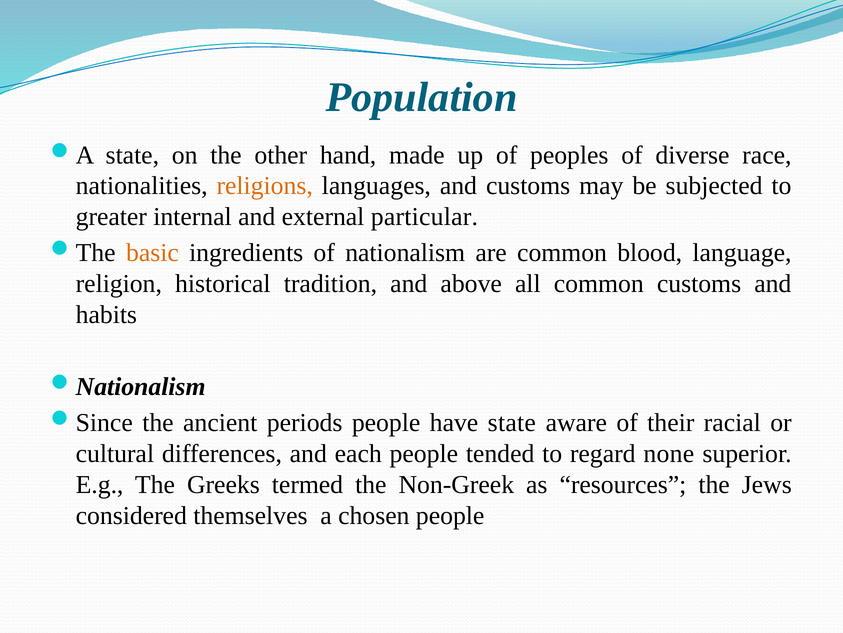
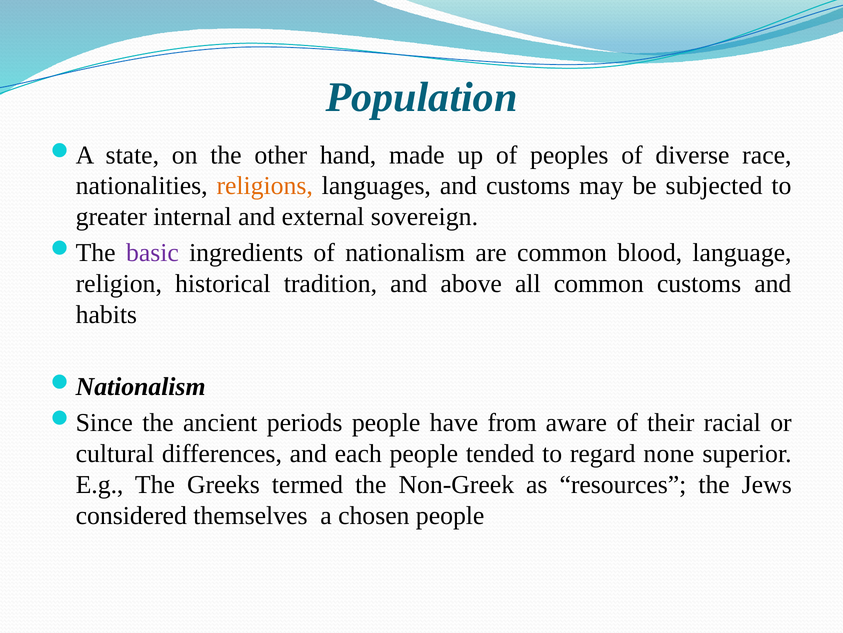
particular: particular -> sovereign (424, 217)
basic colour: orange -> purple (152, 253)
have state: state -> from (512, 422)
